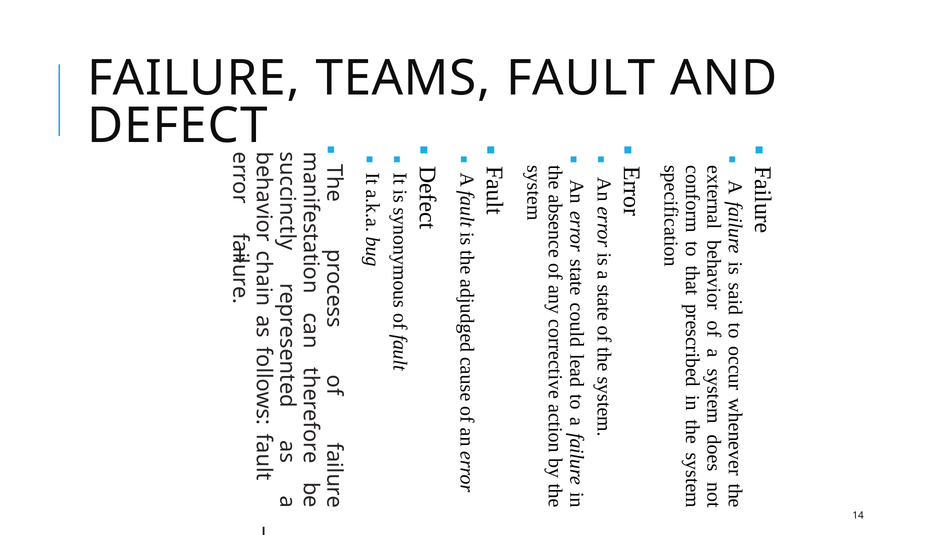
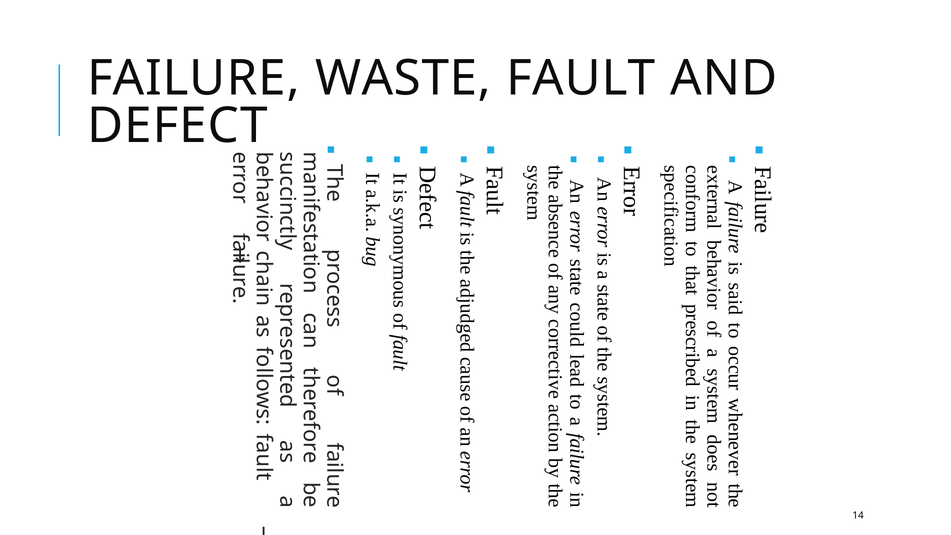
TEAMS: TEAMS -> WASTE (403, 78)
